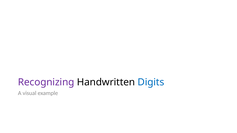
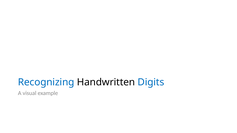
Recognizing colour: purple -> blue (46, 82)
